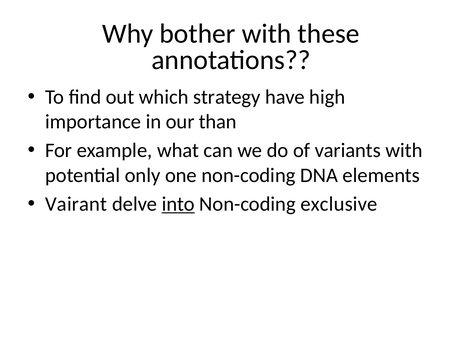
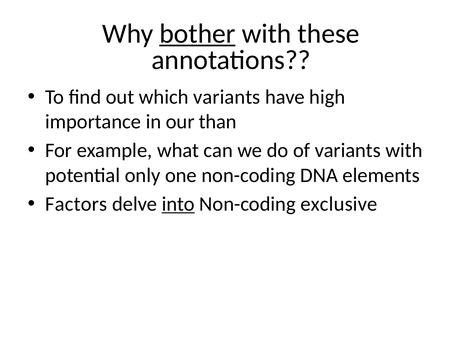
bother underline: none -> present (197, 34)
which strategy: strategy -> variants (227, 97)
Vairant: Vairant -> Factors (76, 204)
